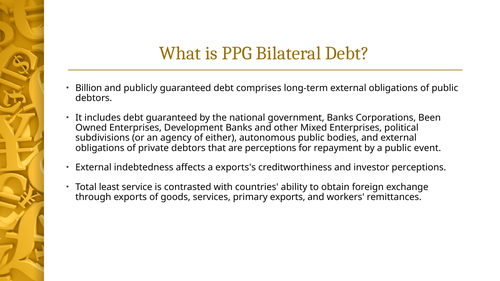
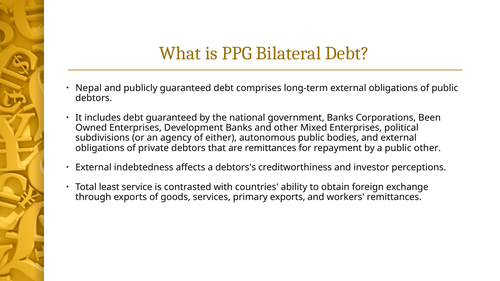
Billion: Billion -> Nepal (89, 88)
are perceptions: perceptions -> remittances (271, 148)
public event: event -> other (427, 148)
exports's: exports's -> debtors's (236, 168)
